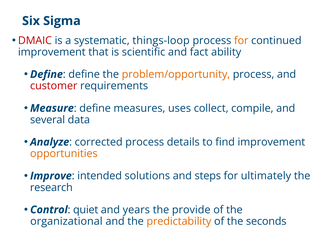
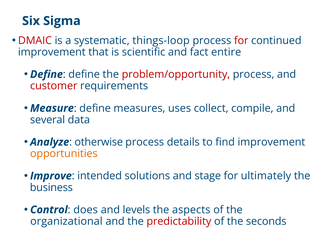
for colour: orange -> red (241, 40)
ability: ability -> entire (226, 52)
problem/opportunity colour: orange -> red (176, 74)
corrected: corrected -> otherwise (99, 142)
steps: steps -> stage (208, 176)
research: research -> business (51, 187)
quiet: quiet -> does (86, 210)
years: years -> levels (136, 210)
provide: provide -> aspects (191, 210)
predictability colour: orange -> red (179, 221)
